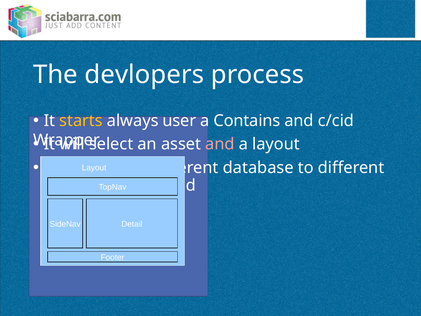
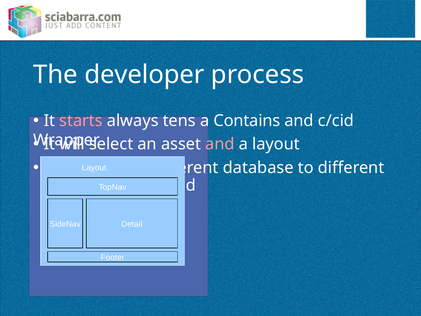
devlopers: devlopers -> developer (144, 75)
starts colour: yellow -> pink (81, 121)
user: user -> tens (179, 121)
